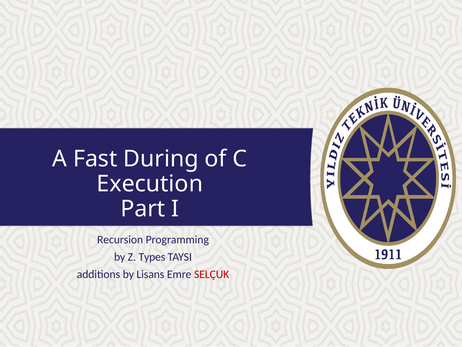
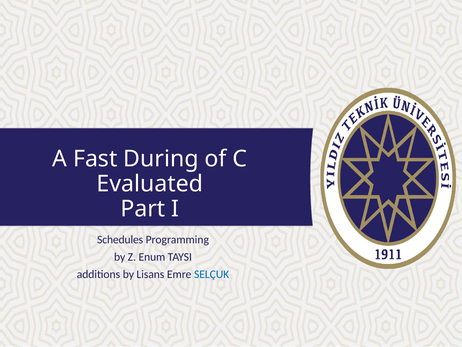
Execution: Execution -> Evaluated (150, 184)
Recursion: Recursion -> Schedules (120, 239)
Types: Types -> Enum (152, 257)
SELÇUK colour: red -> blue (212, 274)
